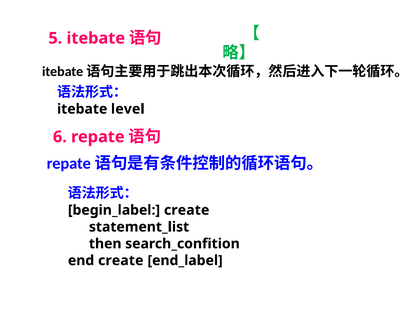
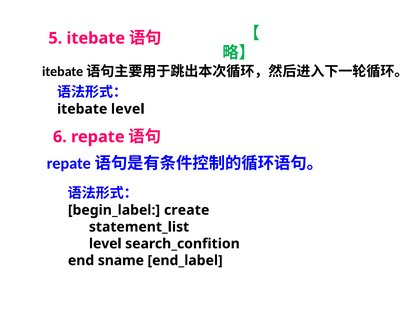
then: then -> level (105, 244)
end create: create -> sname (121, 261)
